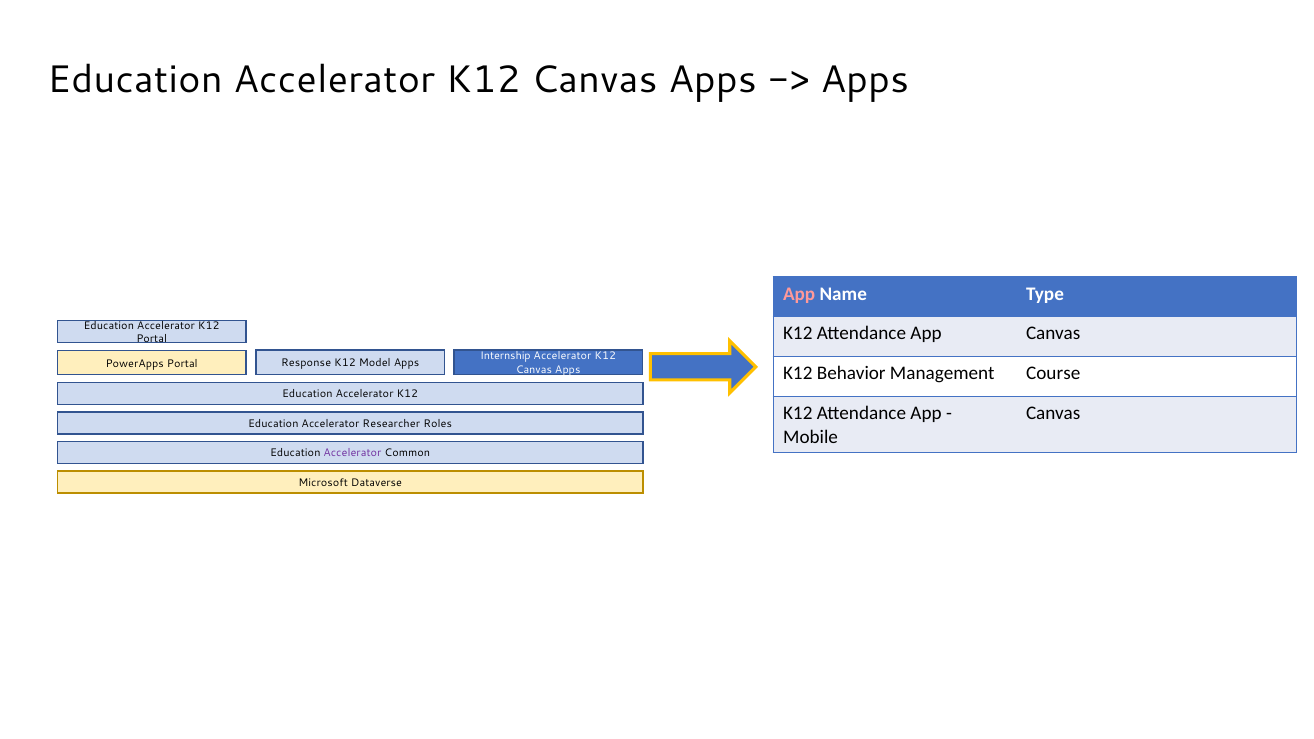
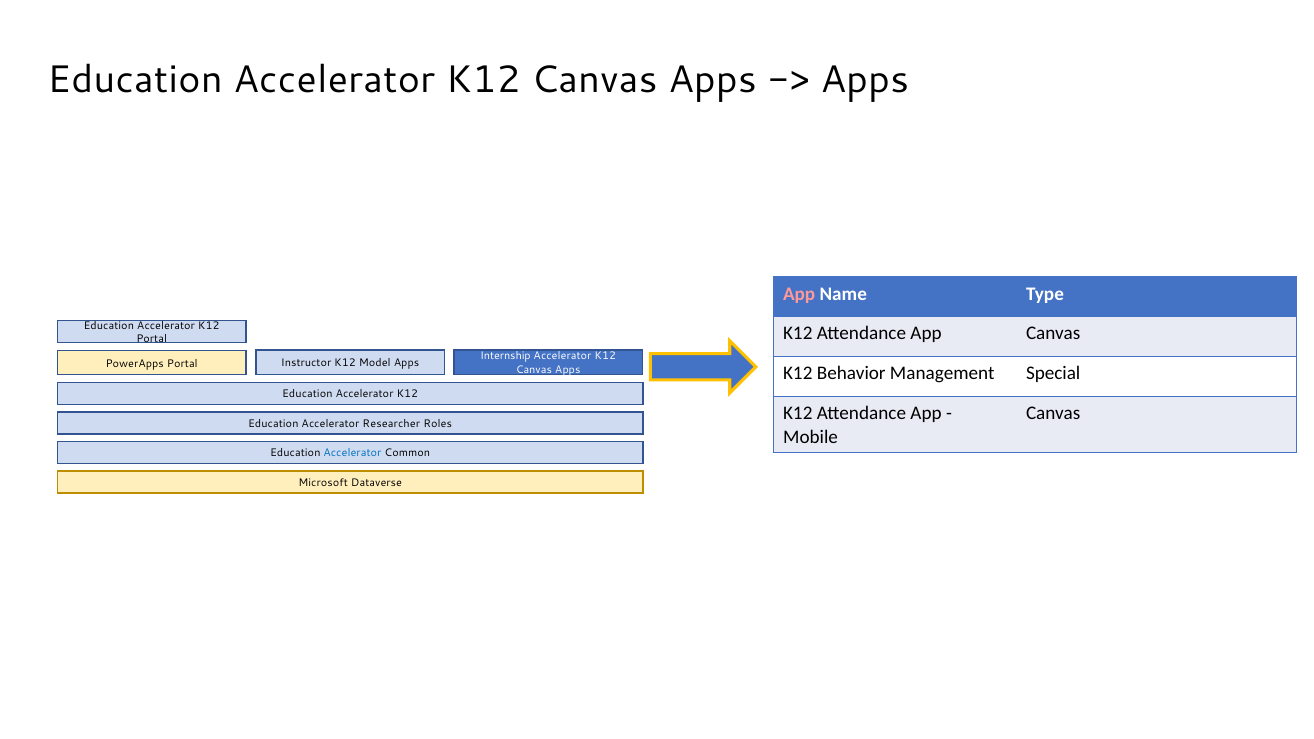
Response: Response -> Instructor (306, 363)
Course: Course -> Special (1053, 374)
Accelerator colour: purple -> blue (352, 453)
